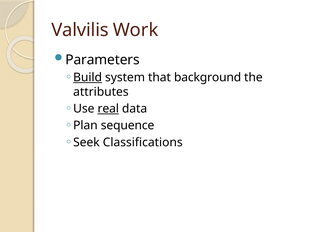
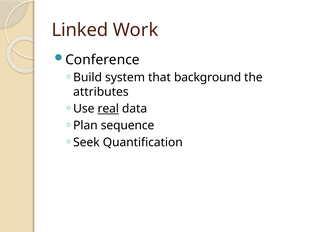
Valvilis: Valvilis -> Linked (80, 30)
Parameters: Parameters -> Conference (102, 60)
Build underline: present -> none (88, 77)
Classifications: Classifications -> Quantification (143, 142)
